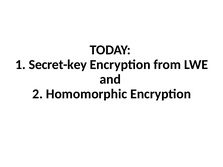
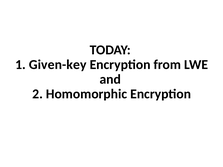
Secret-key: Secret-key -> Given-key (58, 65)
